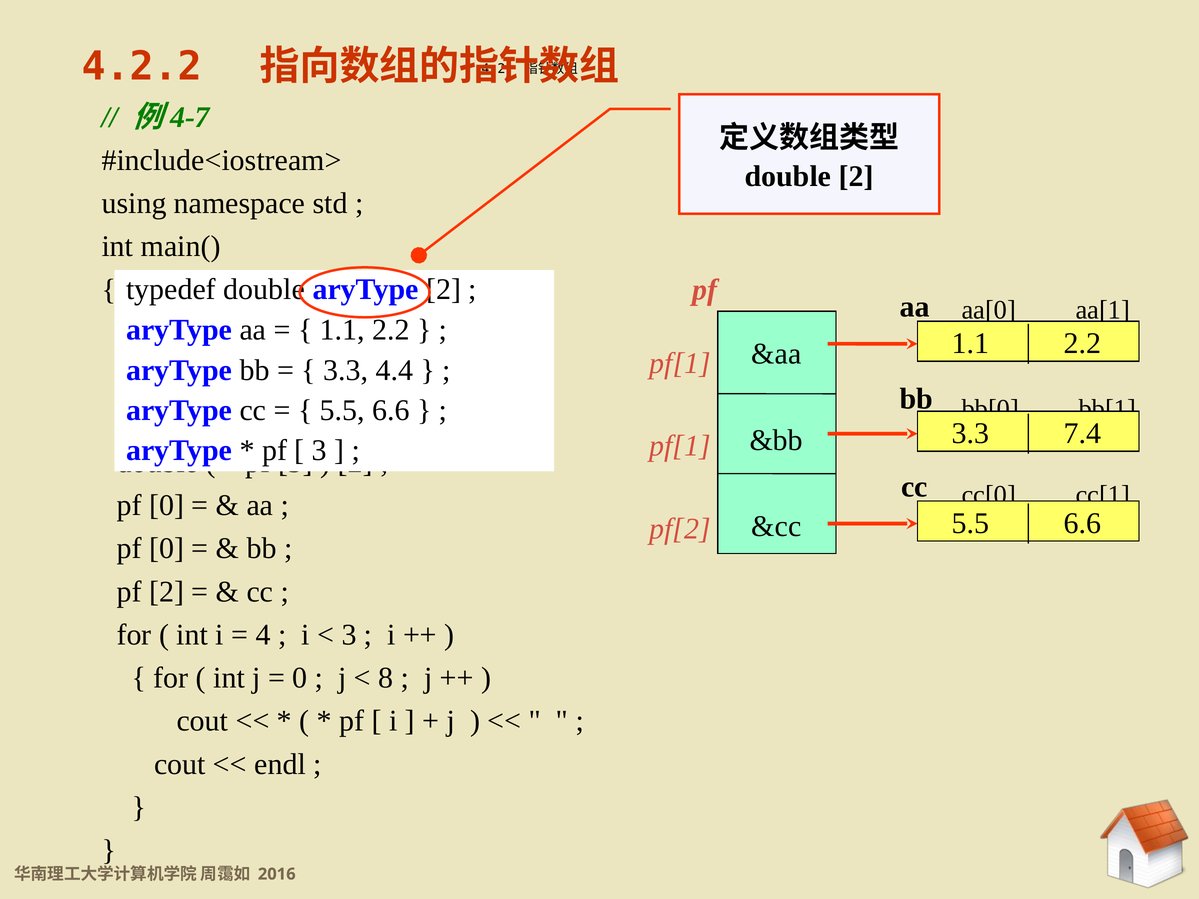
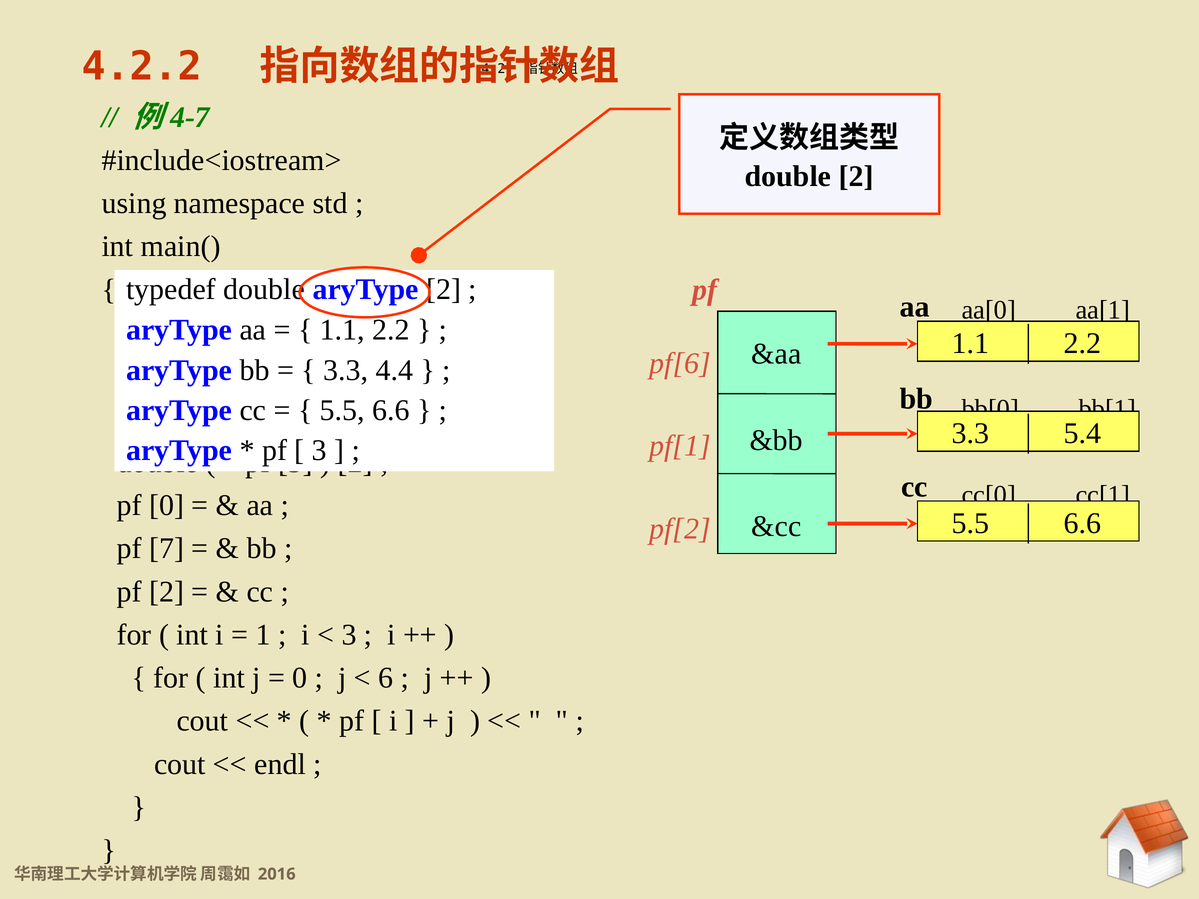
pf[1: pf[1 -> pf[6 (680, 363)
7.4: 7.4 -> 5.4 (1083, 433)
0: 0 -> 7 (167, 549)
4: 4 -> 1 (263, 635)
8: 8 -> 6 (386, 678)
